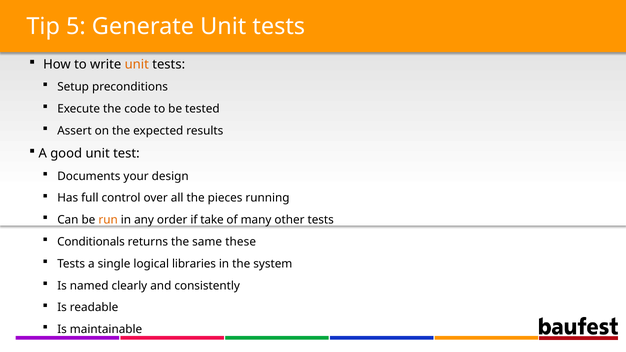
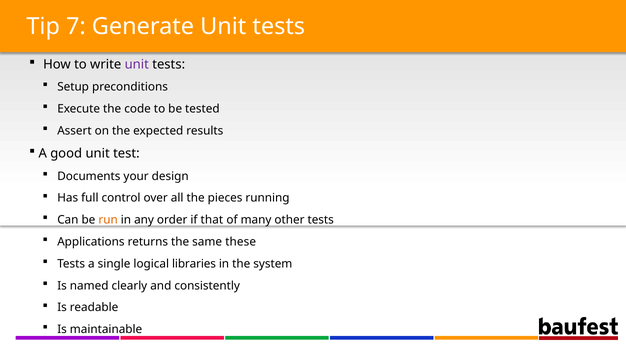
5: 5 -> 7 (76, 27)
unit colour: orange -> purple (137, 64)
take: take -> that (212, 220)
Conditionals: Conditionals -> Applications (91, 242)
